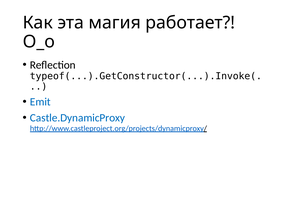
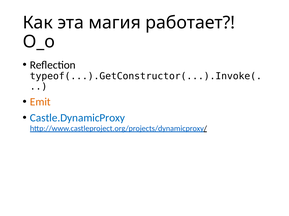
Emit colour: blue -> orange (40, 102)
